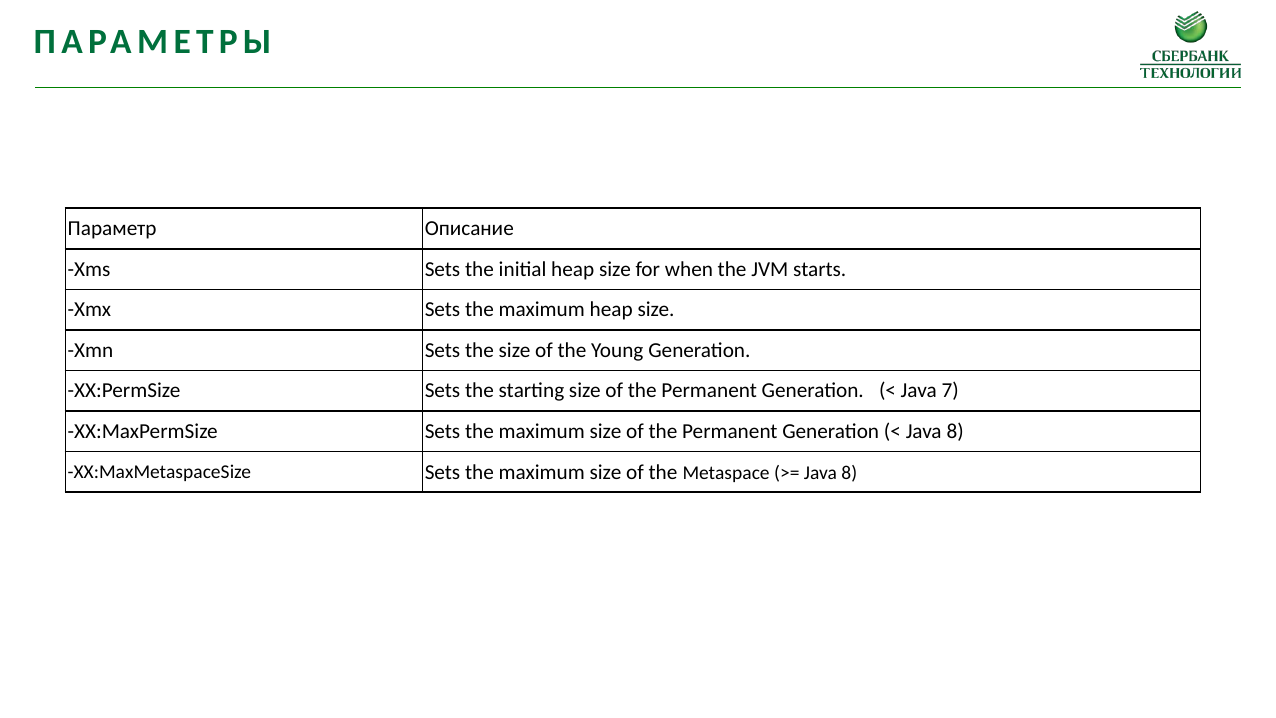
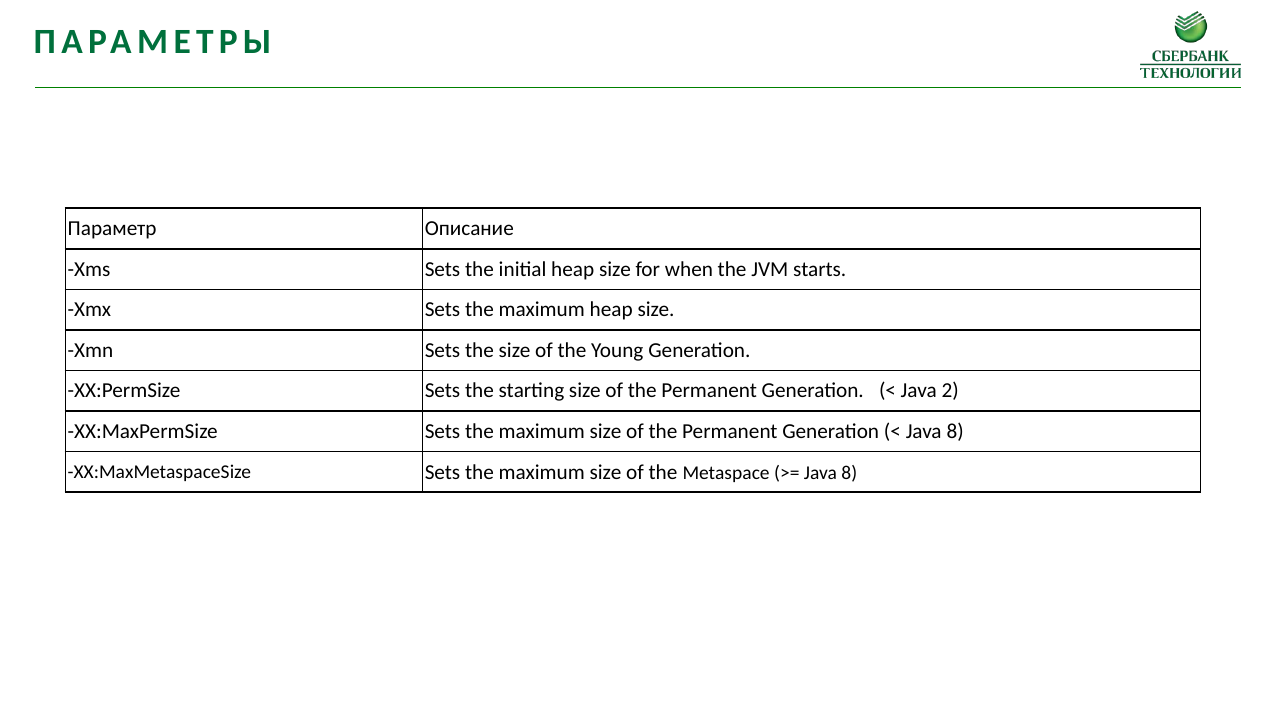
7: 7 -> 2 (950, 391)
